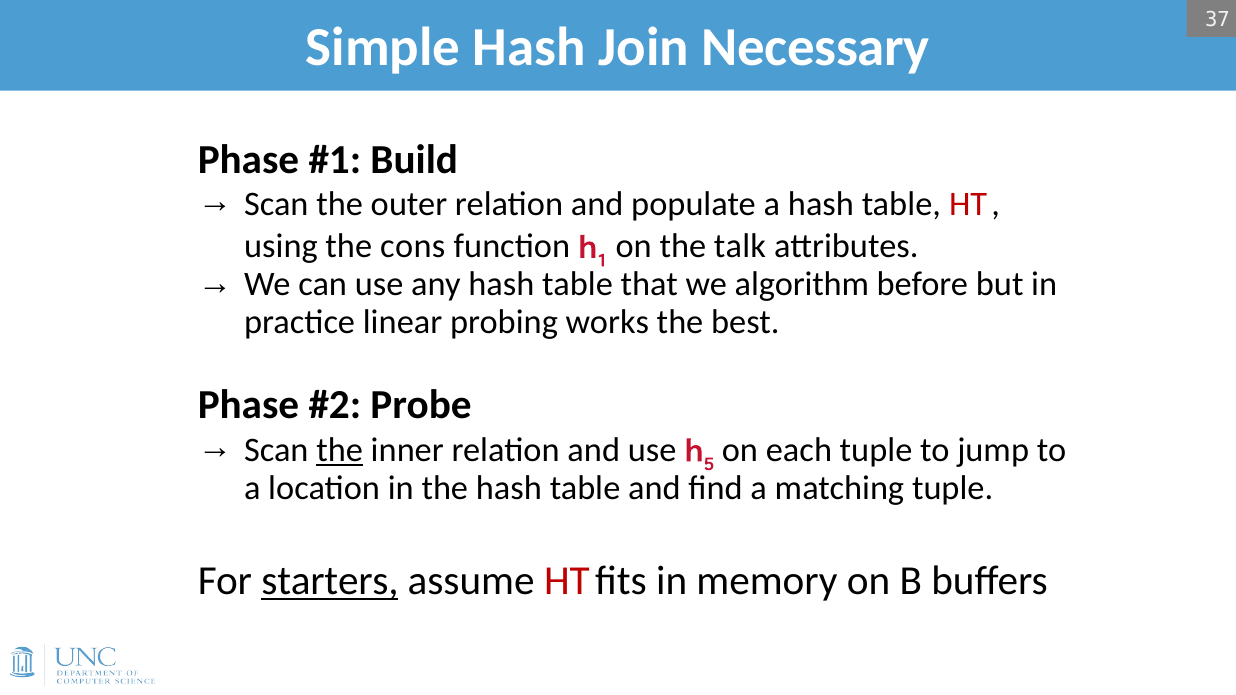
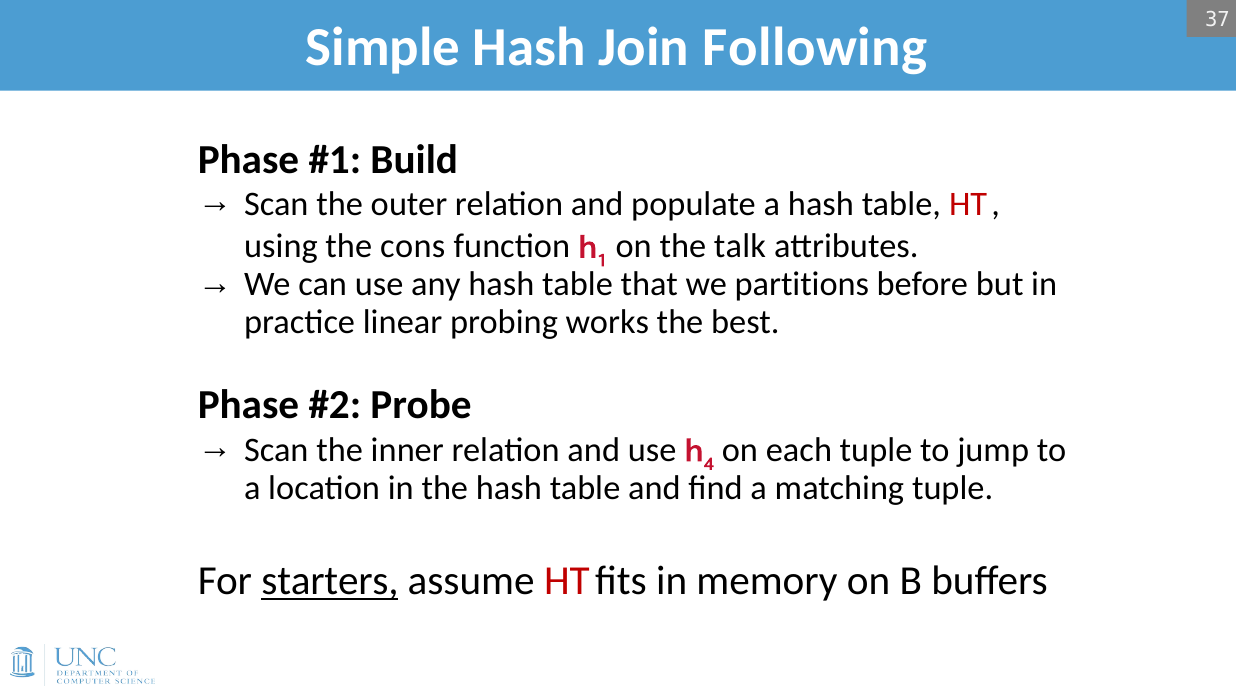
Necessary: Necessary -> Following (815, 48)
algorithm: algorithm -> partitions (802, 285)
the underline: present -> none (340, 450)
5: 5 -> 4 (709, 464)
